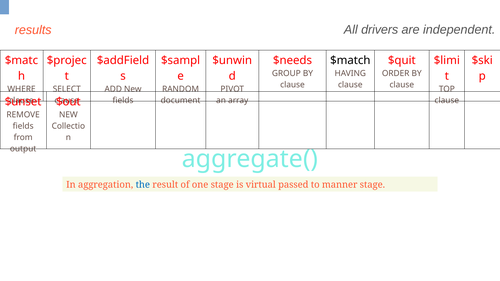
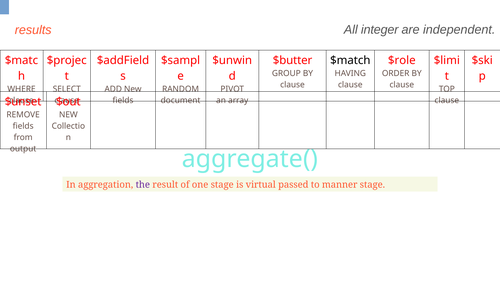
drivers: drivers -> integer (380, 30)
$needs: $needs -> $butter (293, 60)
$quit: $quit -> $role (402, 60)
the colour: blue -> purple (143, 185)
